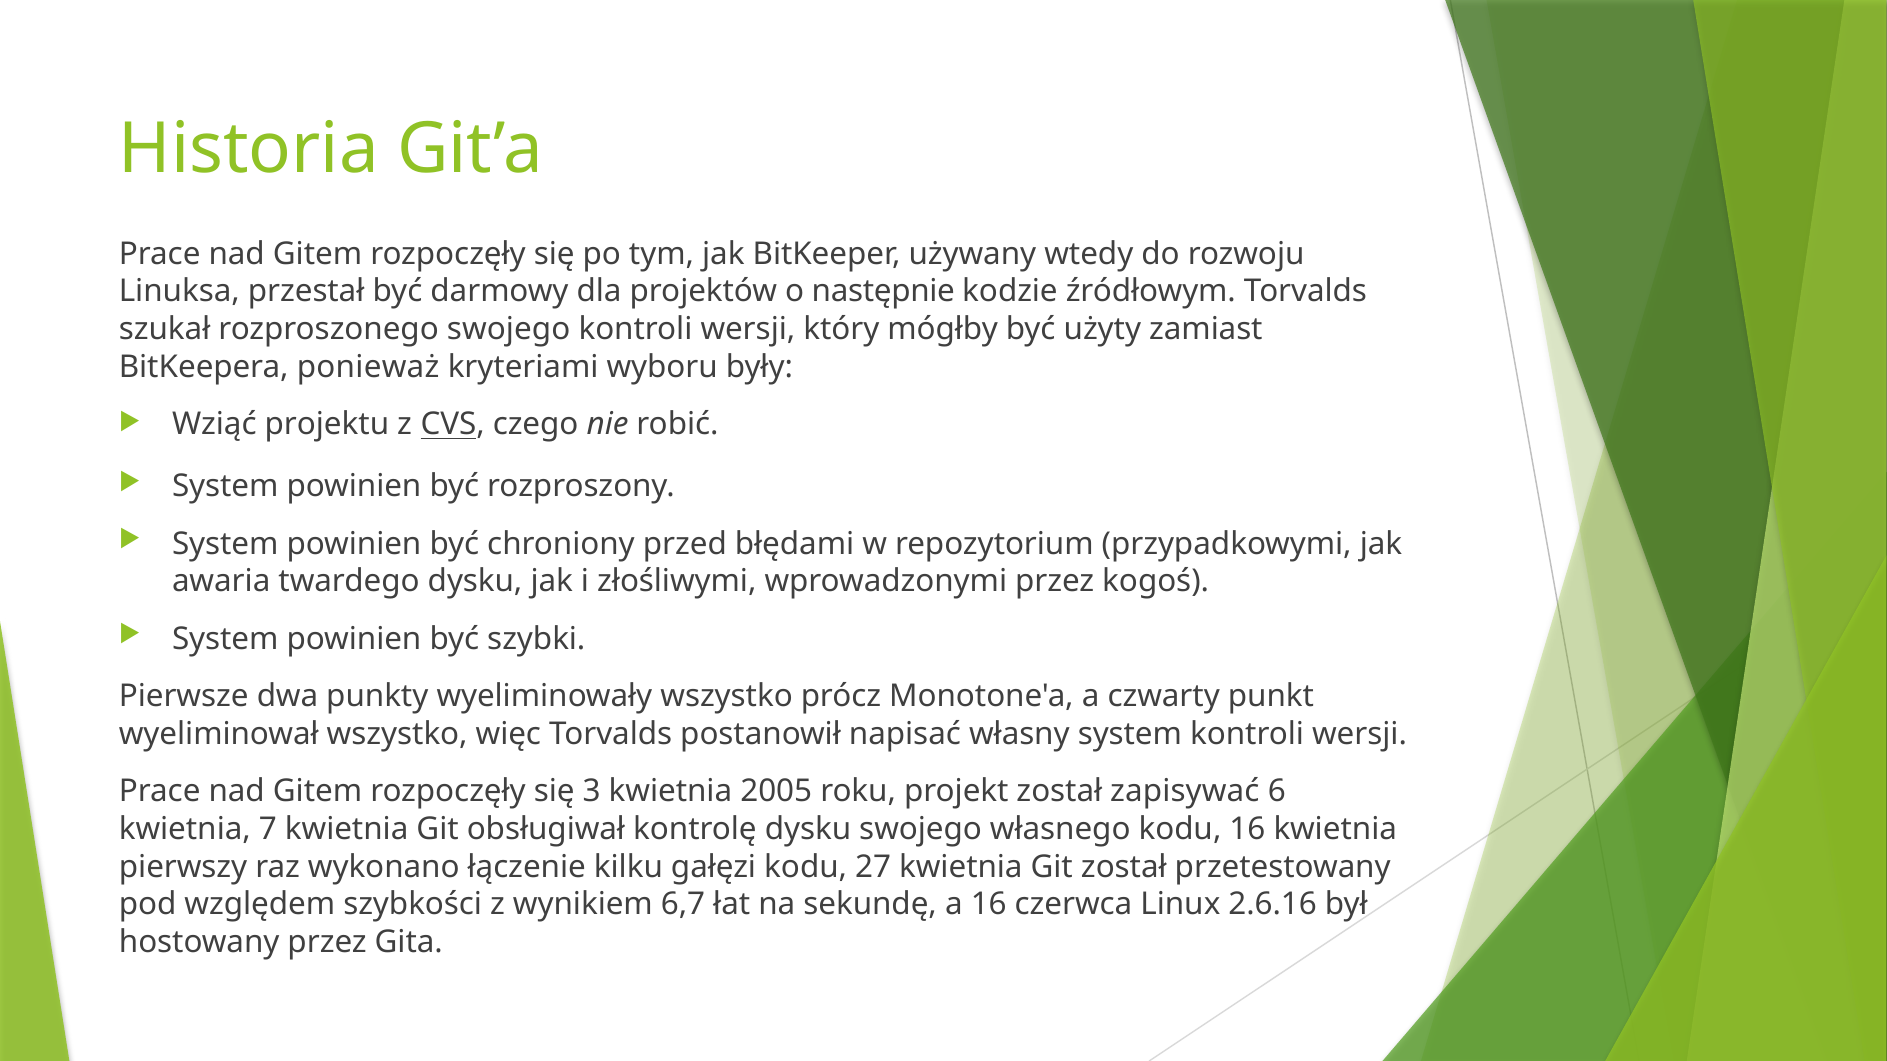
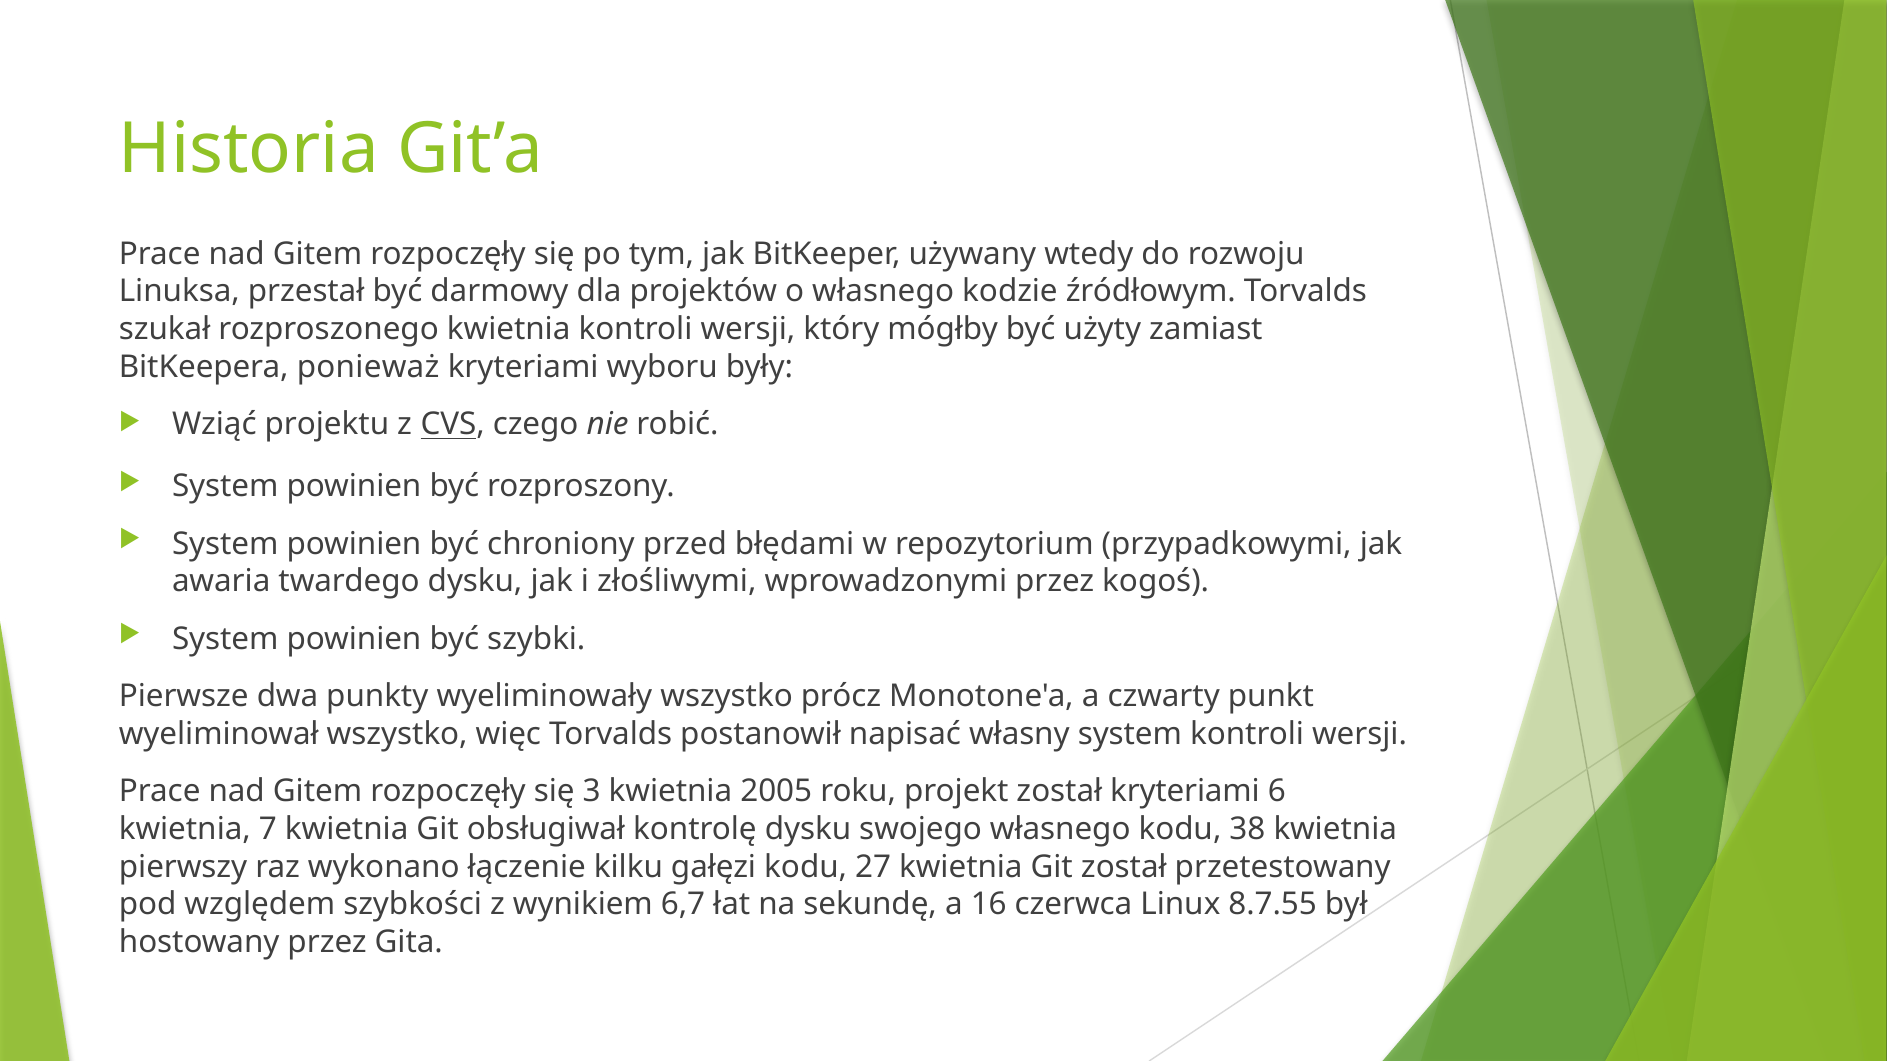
o następnie: następnie -> własnego (883, 292)
rozproszonego swojego: swojego -> kwietnia (509, 329)
został zapisywać: zapisywać -> kryteriami (1185, 792)
kodu 16: 16 -> 38 (1247, 829)
2.6.16: 2.6.16 -> 8.7.55 (1273, 905)
